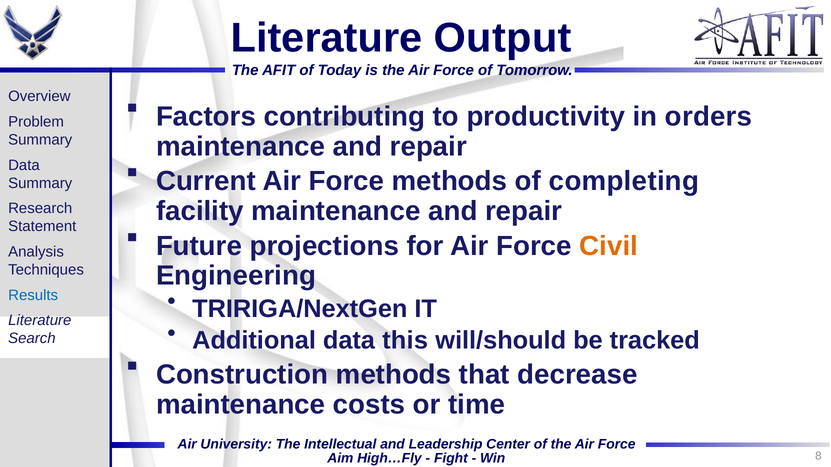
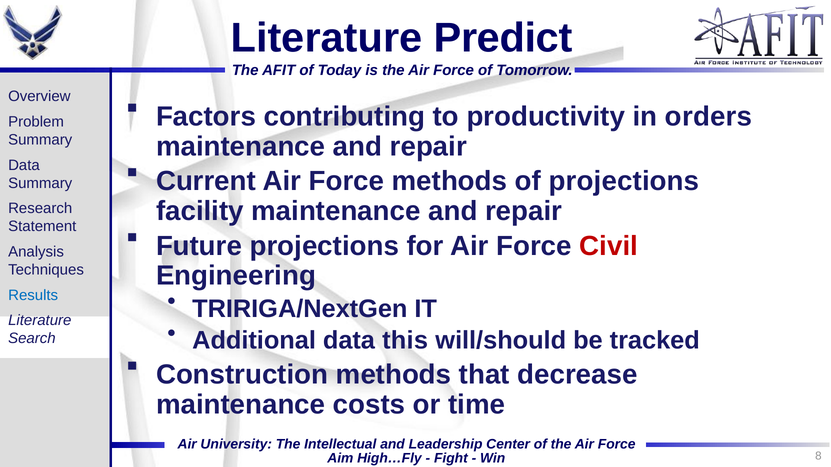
Output: Output -> Predict (503, 38)
of completing: completing -> projections (624, 181)
Civil colour: orange -> red (609, 246)
